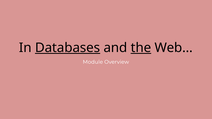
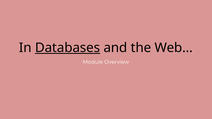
the underline: present -> none (141, 48)
